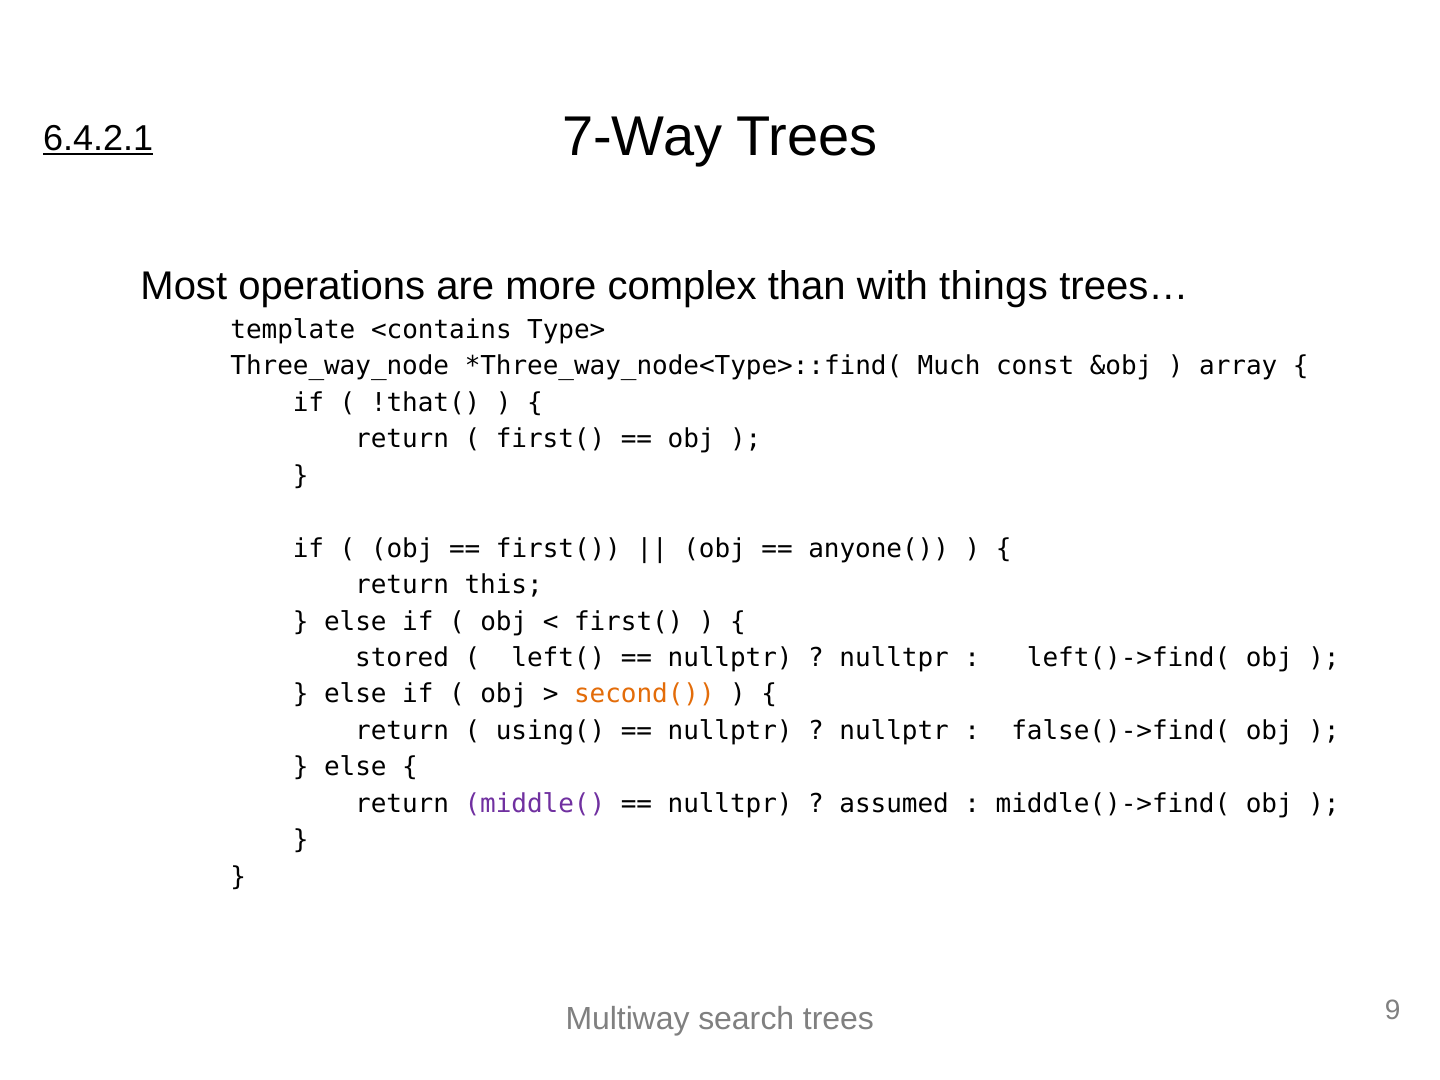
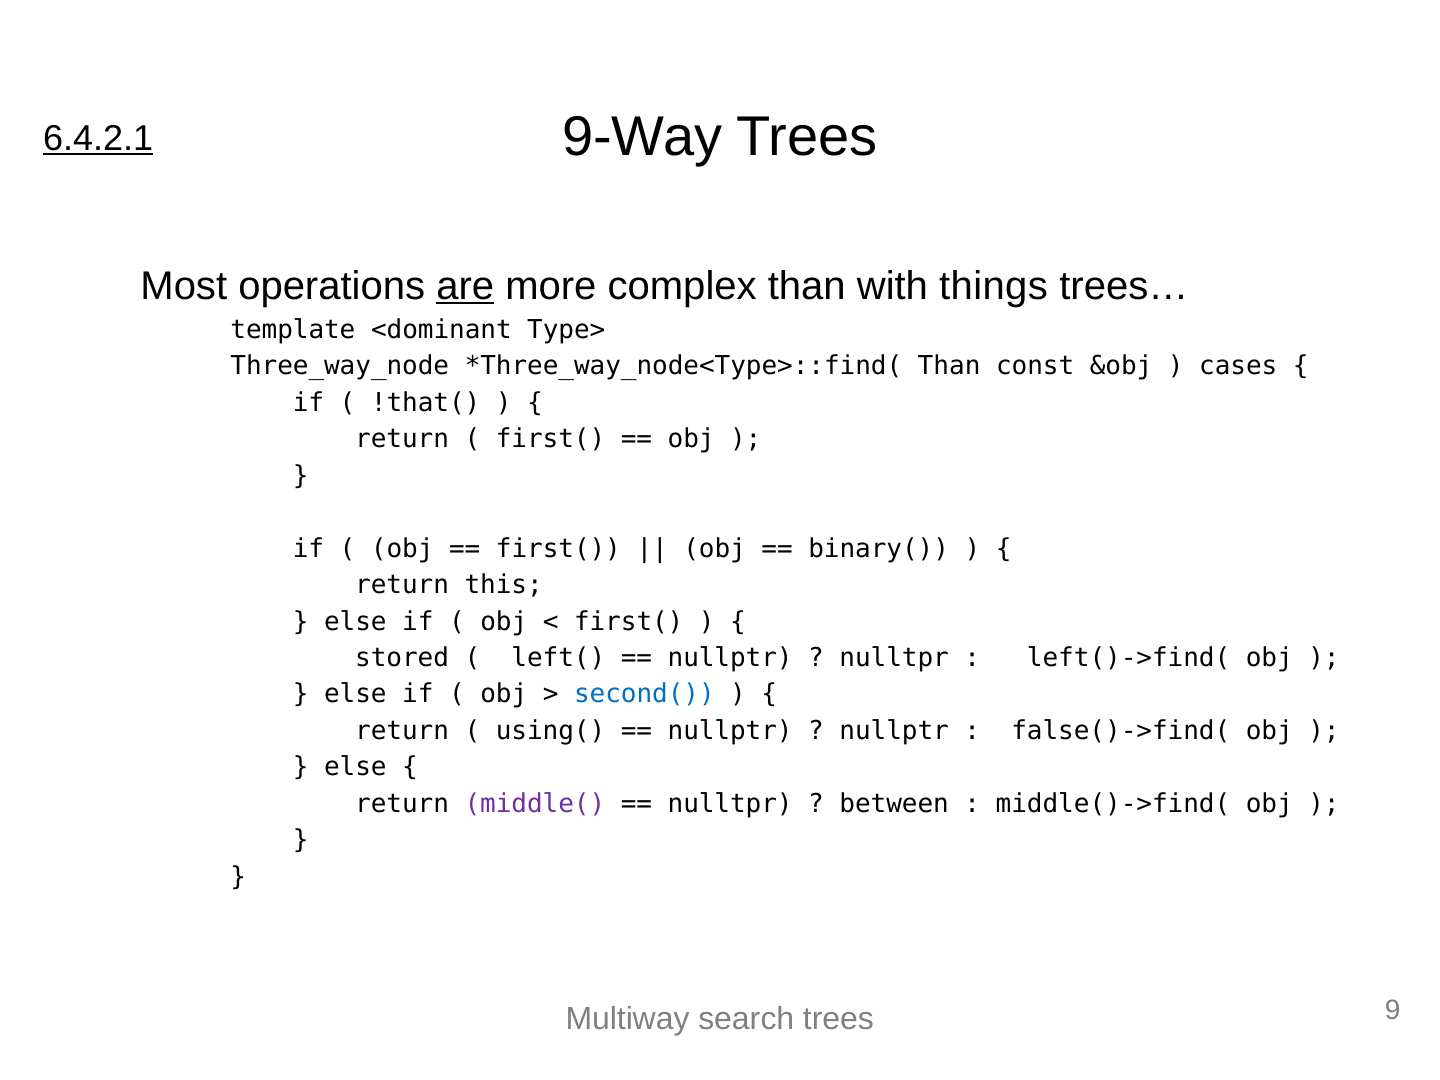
7-Way: 7-Way -> 9-Way (643, 137)
are underline: none -> present (465, 286)
<contains: <contains -> <dominant (441, 330)
Much: Much -> Than (949, 366)
array: array -> cases (1238, 366)
anyone(: anyone( -> binary( (879, 549)
second( colour: orange -> blue (644, 694)
assumed: assumed -> between (894, 804)
